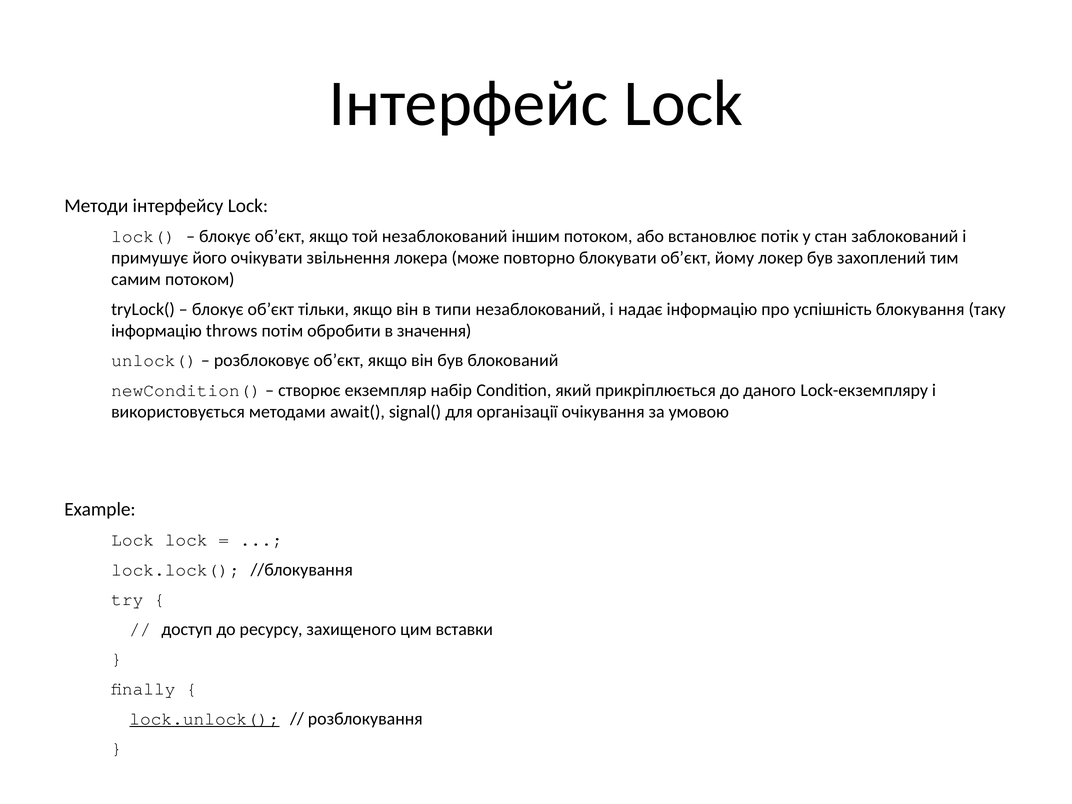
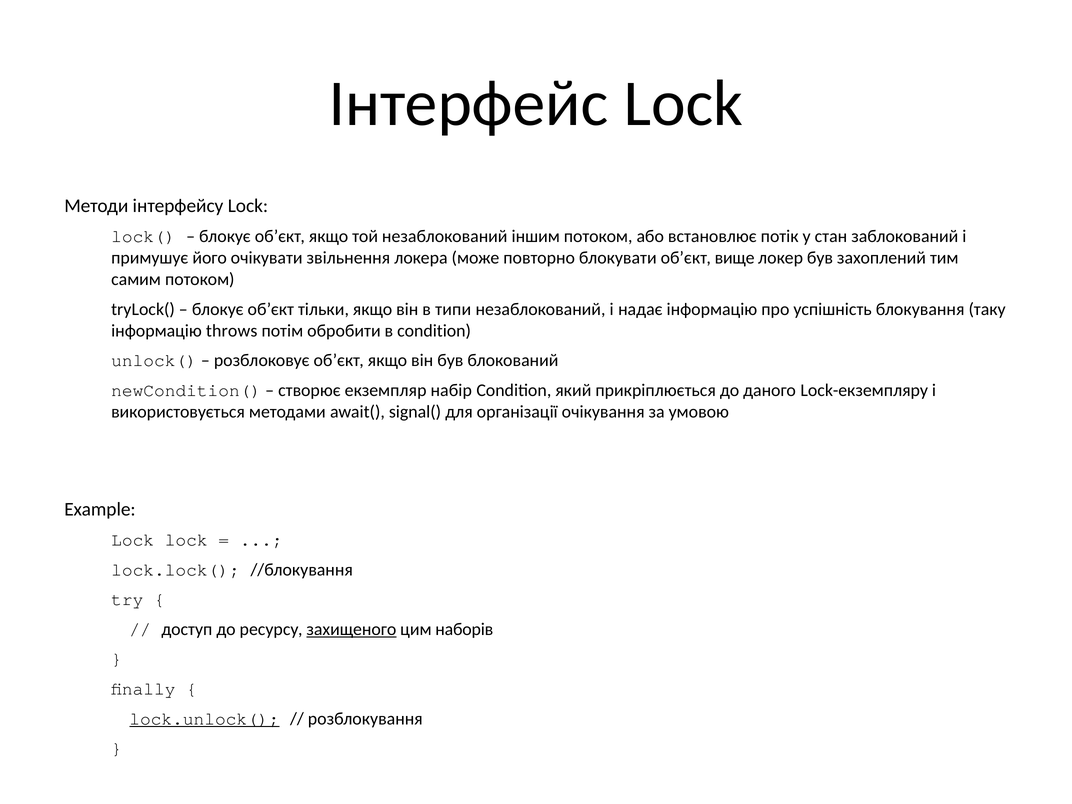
йому: йому -> вище (735, 258)
в значення: значення -> condition (434, 331)
захищеного underline: none -> present (351, 629)
вставки: вставки -> наборів (464, 629)
